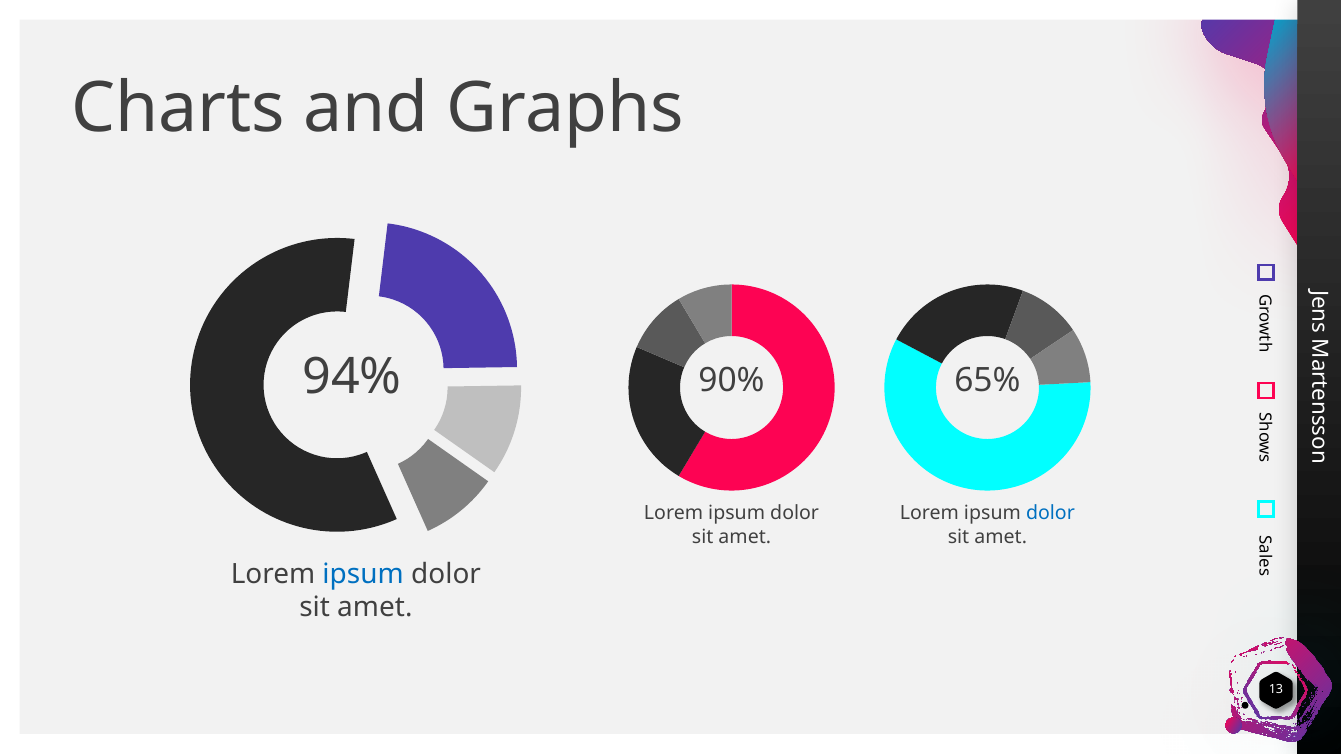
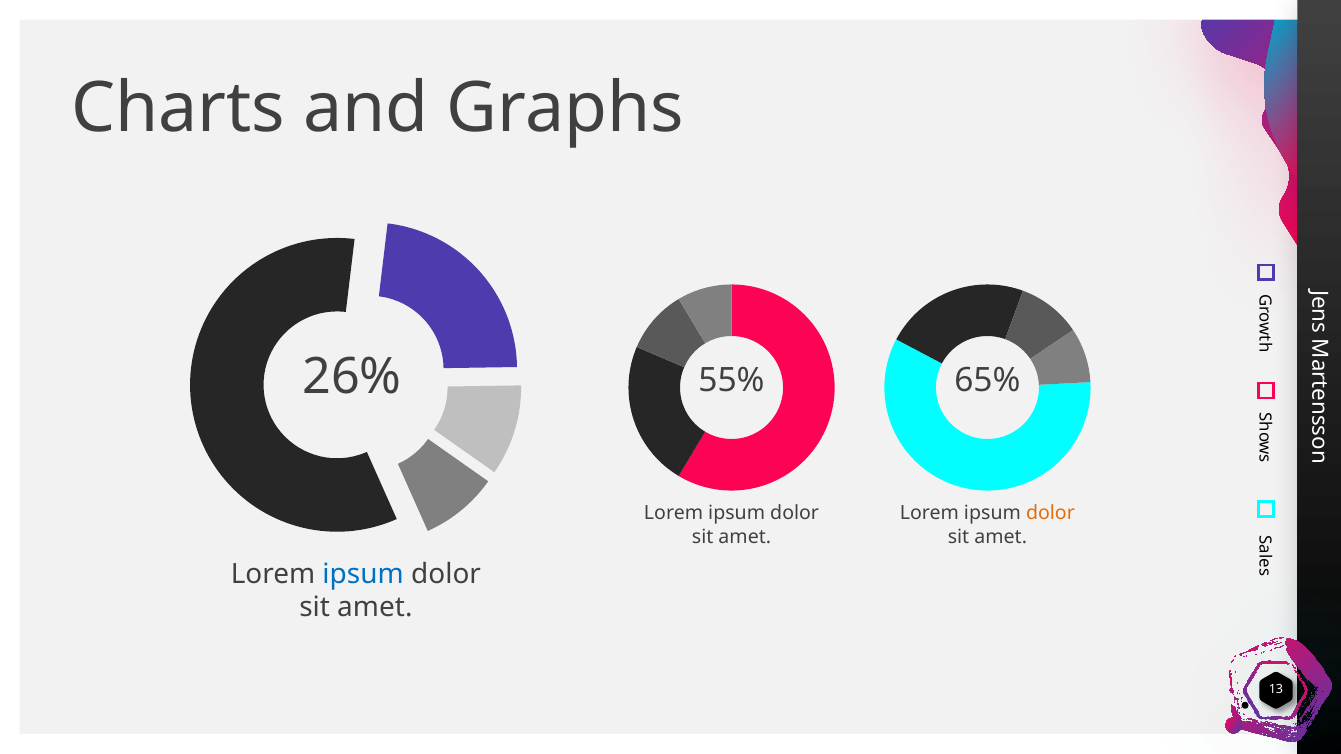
94%: 94% -> 26% (352, 377)
90%: 90% -> 55% (731, 380)
dolor colour: blue -> orange (1050, 514)
